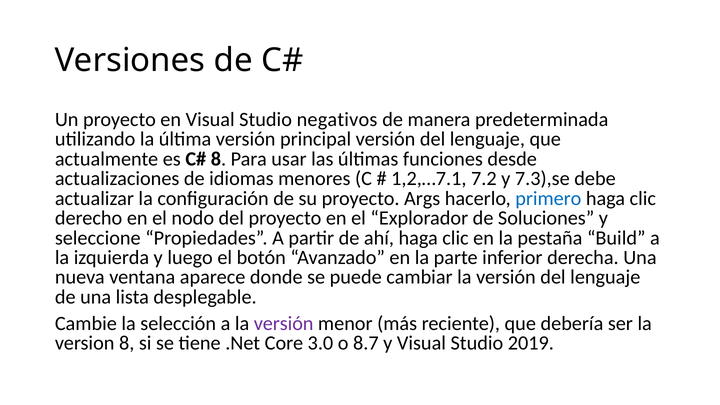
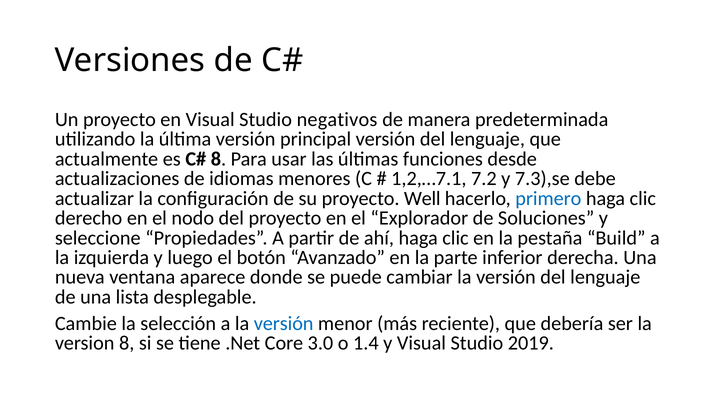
Args: Args -> Well (422, 198)
versión colour: purple -> blue (284, 323)
8.7: 8.7 -> 1.4 (366, 343)
